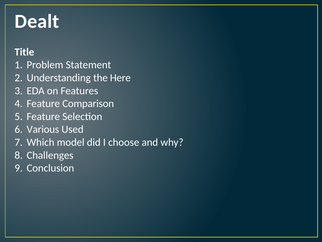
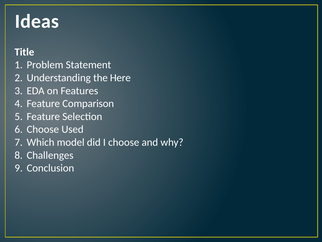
Dealt: Dealt -> Ideas (37, 21)
Various: Various -> Choose (43, 129)
